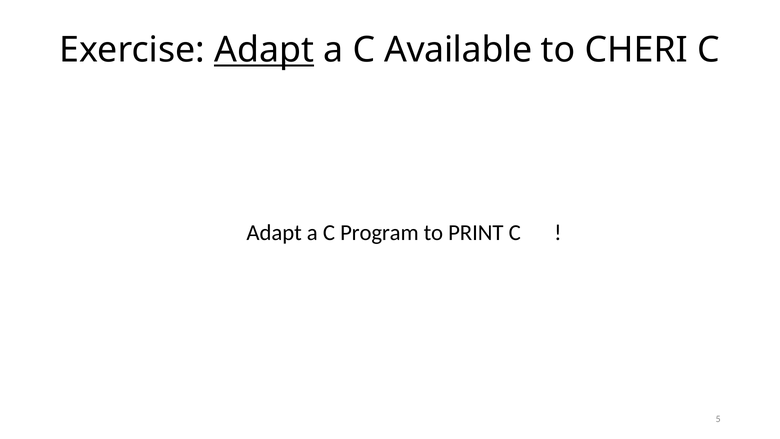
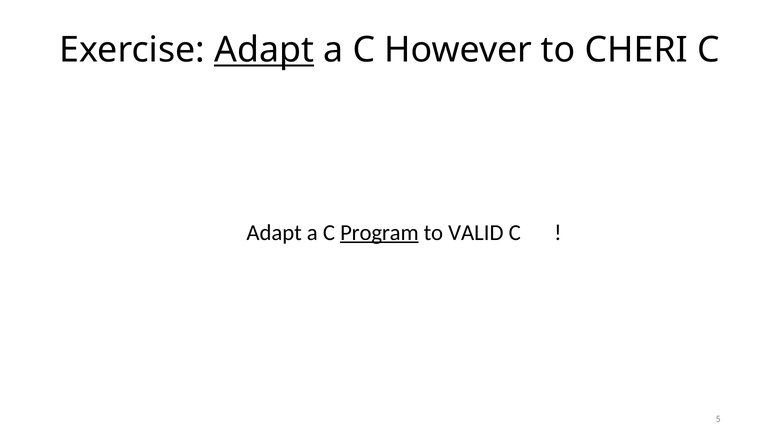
Available: Available -> However (458, 50)
Program underline: none -> present (379, 232)
PRINT: PRINT -> VALID (476, 232)
